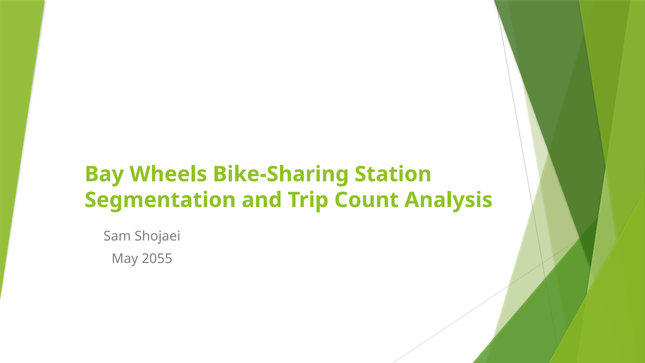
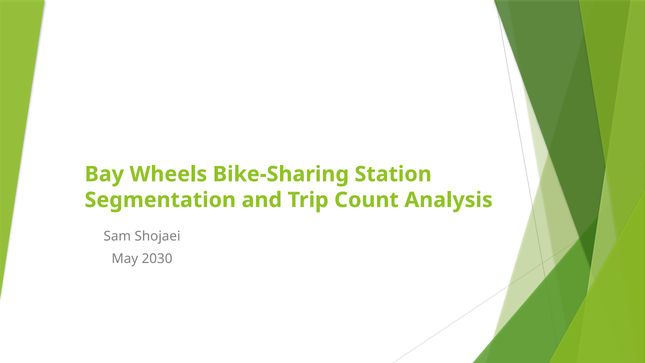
2055: 2055 -> 2030 (157, 259)
